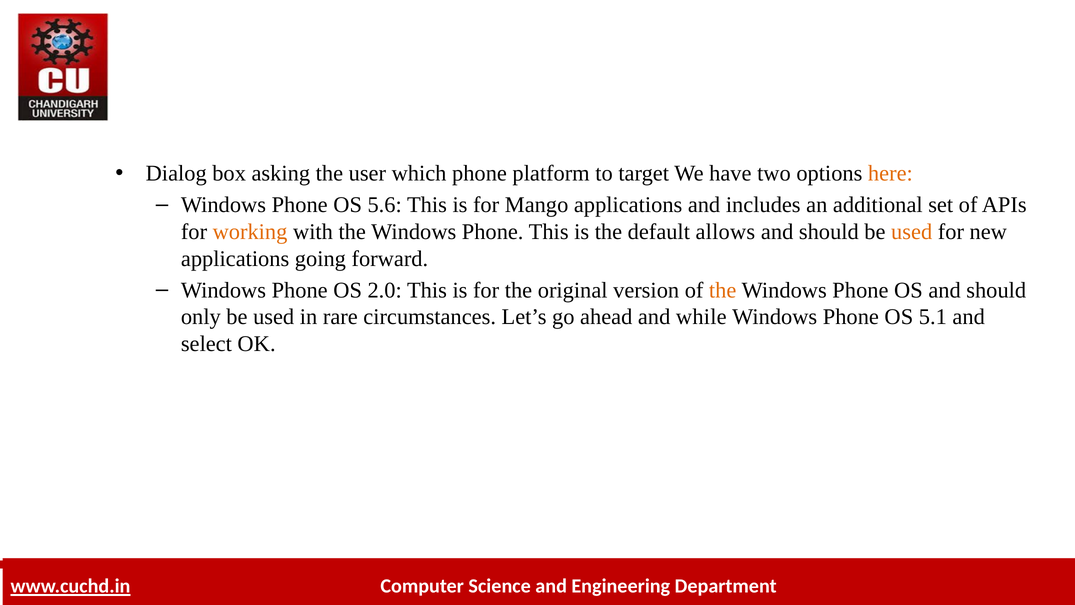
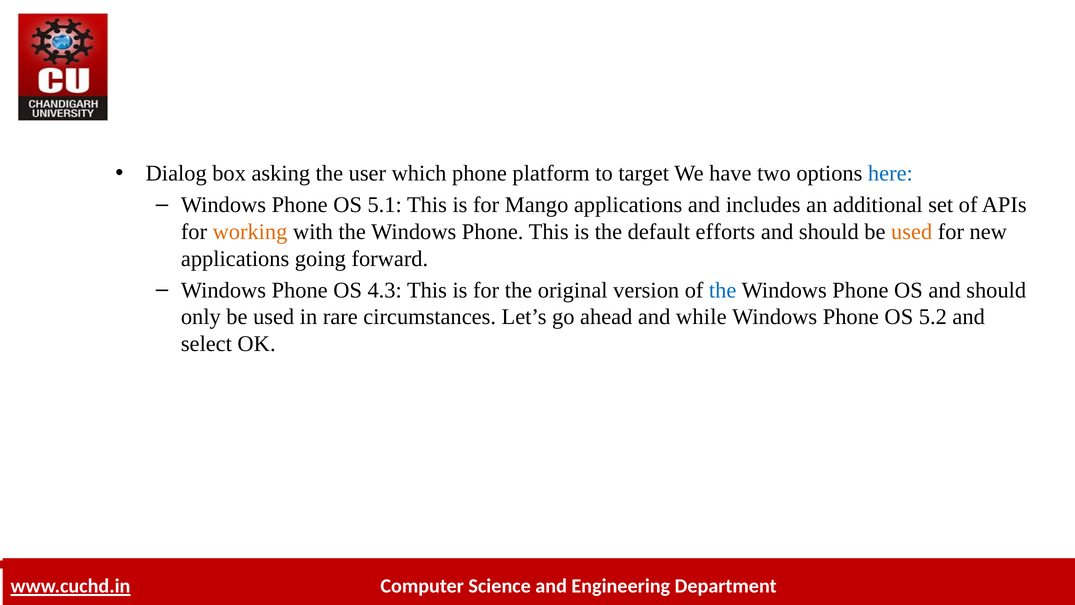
here colour: orange -> blue (890, 174)
5.6: 5.6 -> 5.1 (385, 205)
allows: allows -> efforts (725, 232)
2.0: 2.0 -> 4.3 (385, 290)
the colour: orange -> blue (723, 290)
5.1: 5.1 -> 5.2 (933, 317)
